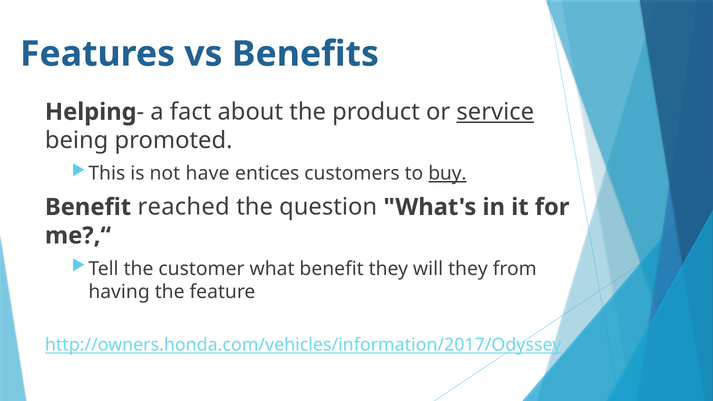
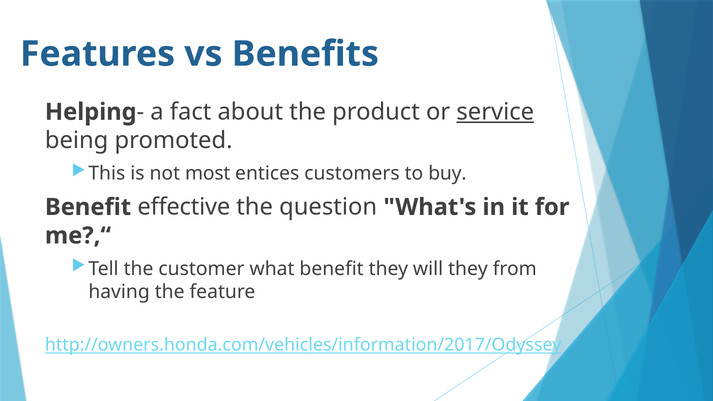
have: have -> most (208, 174)
buy underline: present -> none (447, 174)
reached: reached -> effective (184, 207)
